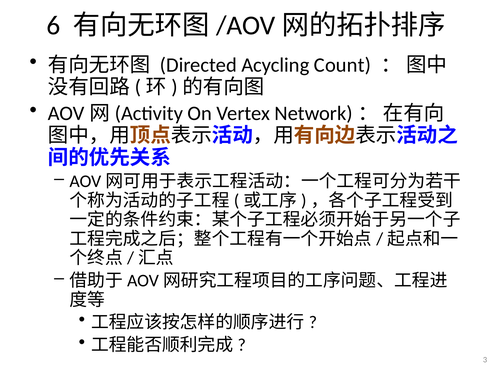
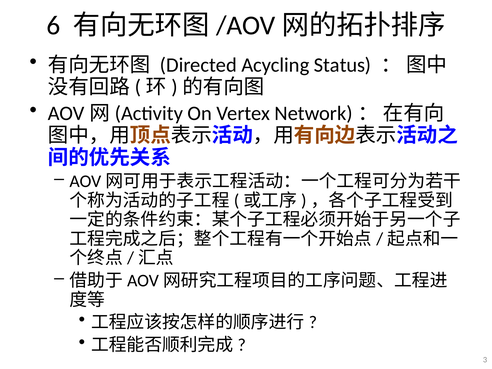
Count: Count -> Status (343, 65)
